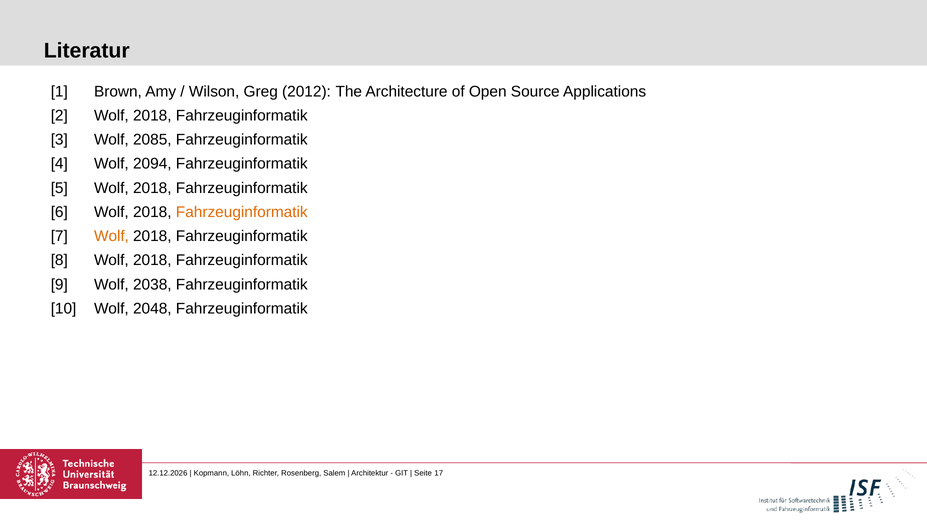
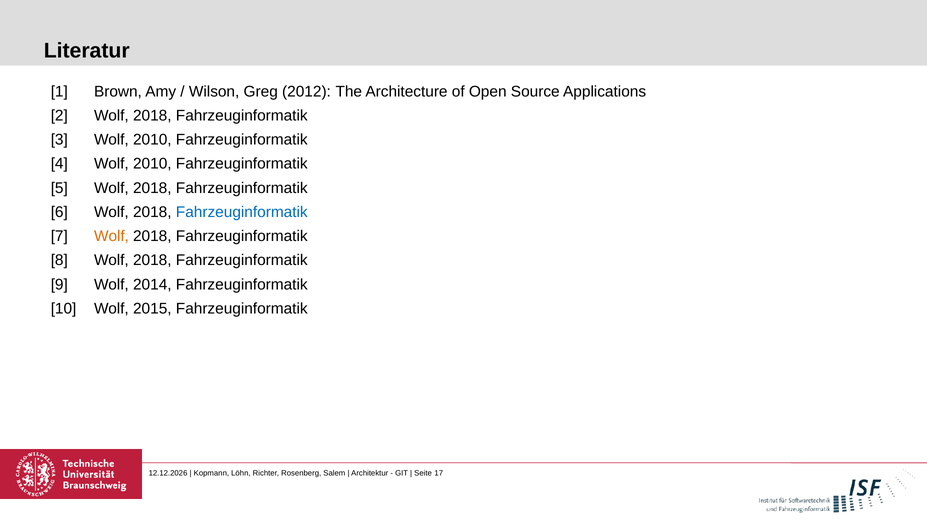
3 Wolf 2085: 2085 -> 2010 (152, 140)
4 Wolf 2094: 2094 -> 2010 (152, 164)
Fahrzeuginformatik colour: orange -> blue (242, 212)
2038: 2038 -> 2014 (152, 285)
2048: 2048 -> 2015 (152, 309)
